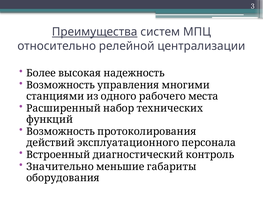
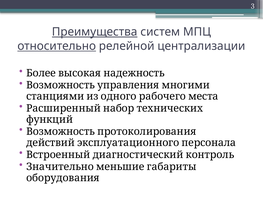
относительно underline: none -> present (57, 46)
